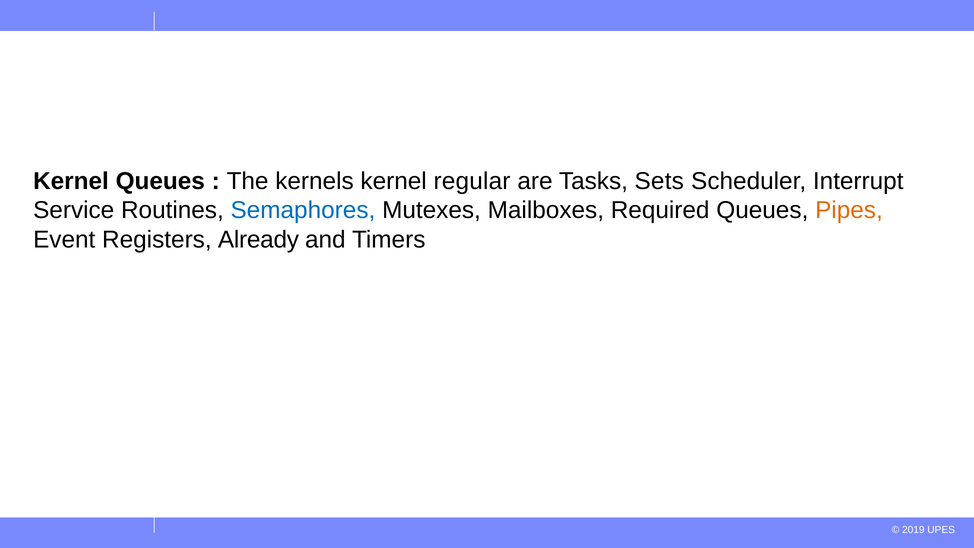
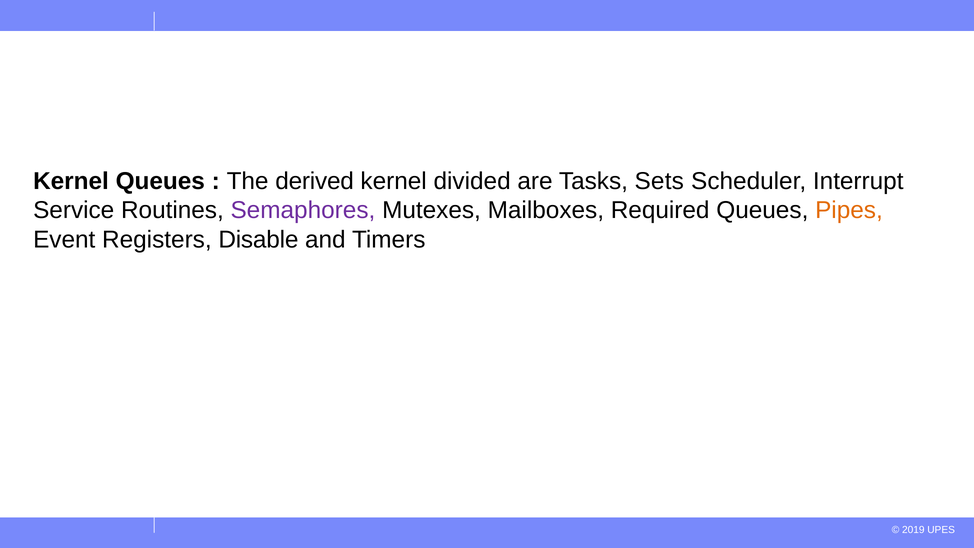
kernels: kernels -> derived (315, 181)
regular: regular -> divided (472, 181)
Semaphores colour: blue -> purple (303, 210)
Already: Already -> Disable (258, 240)
